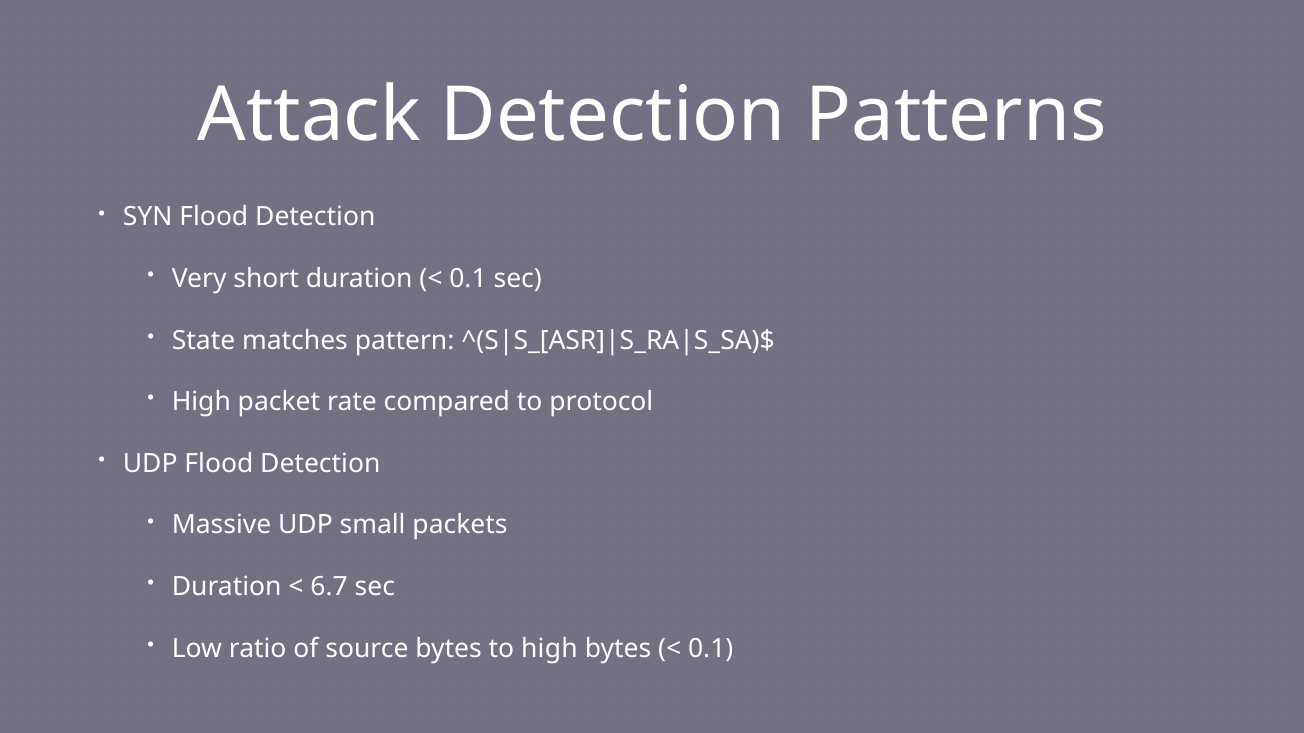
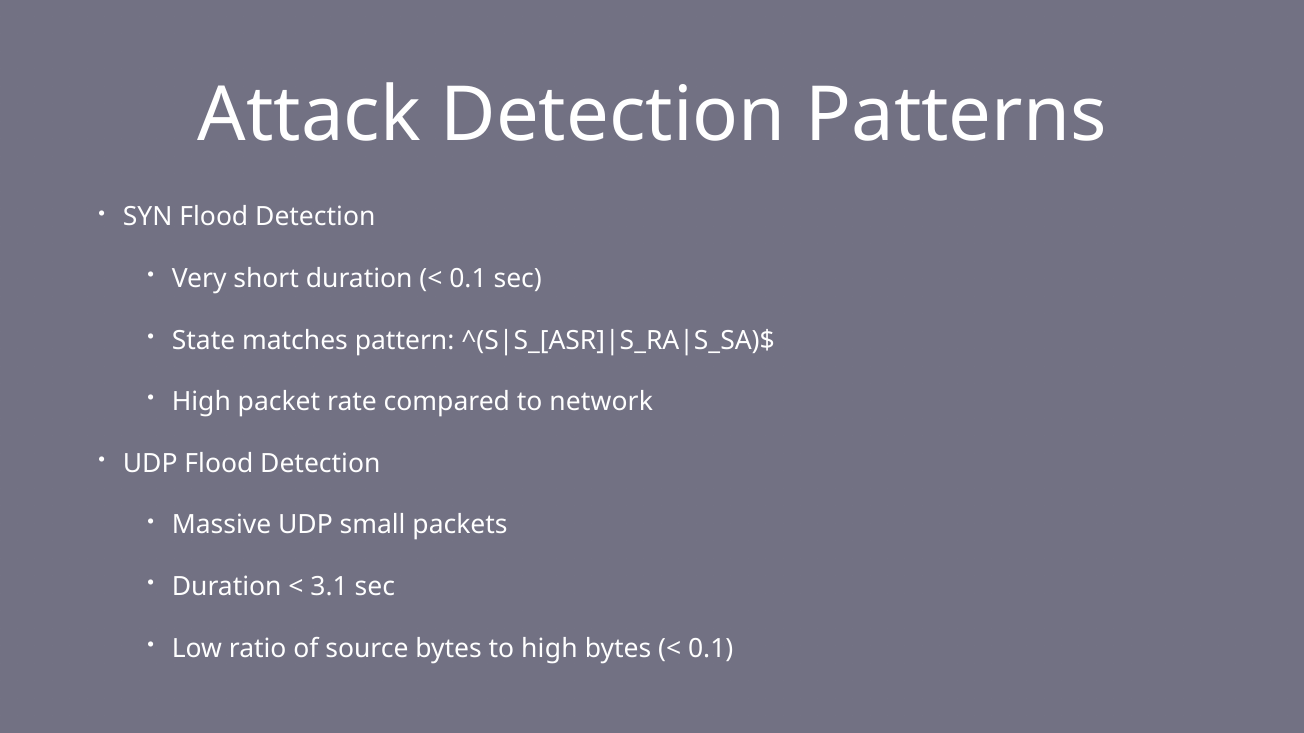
protocol: protocol -> network (601, 402)
6.7: 6.7 -> 3.1 (329, 587)
